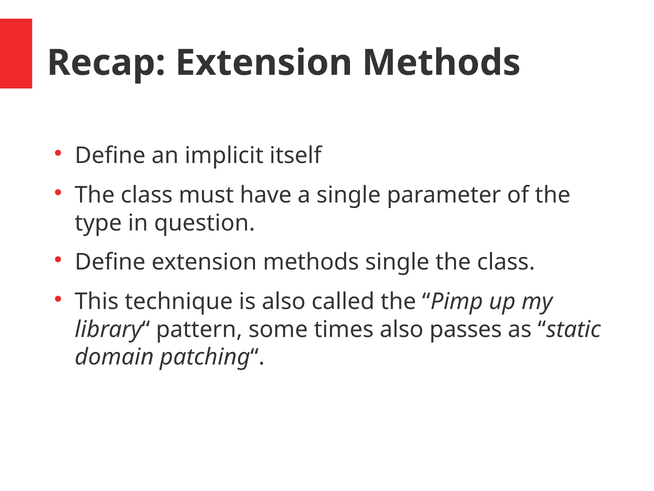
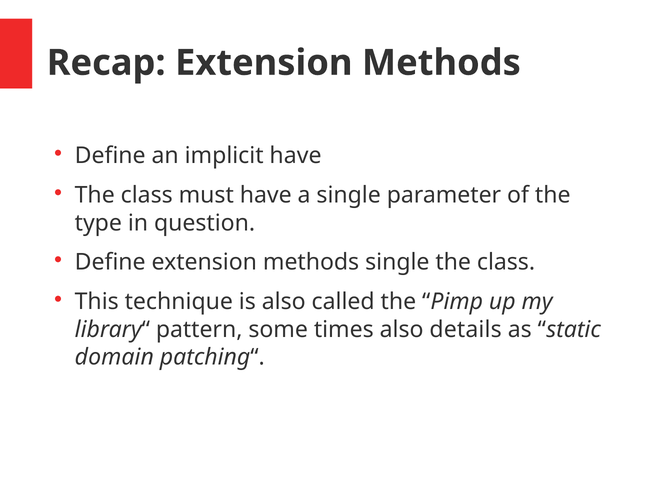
implicit itself: itself -> have (296, 156)
passes: passes -> details (466, 329)
